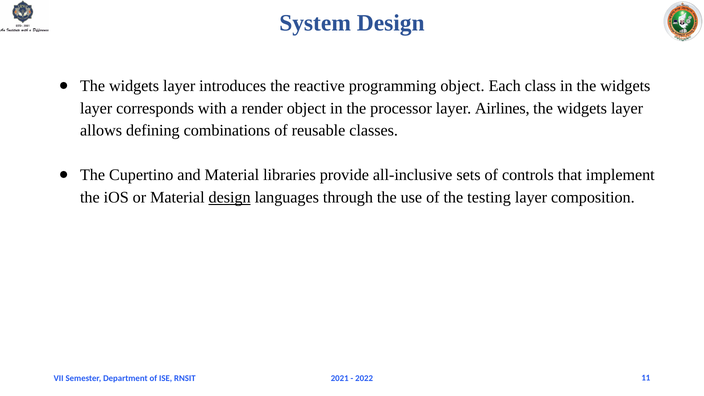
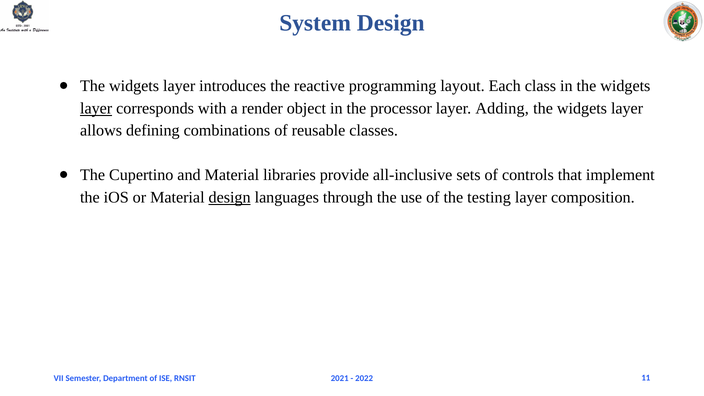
programming object: object -> layout (463, 86)
layer underline: none -> present (96, 108)
Airlines: Airlines -> Adding (502, 108)
